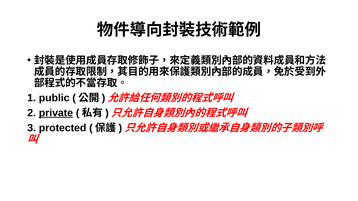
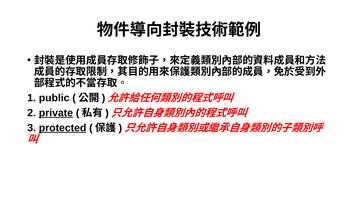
protected underline: none -> present (63, 128)
